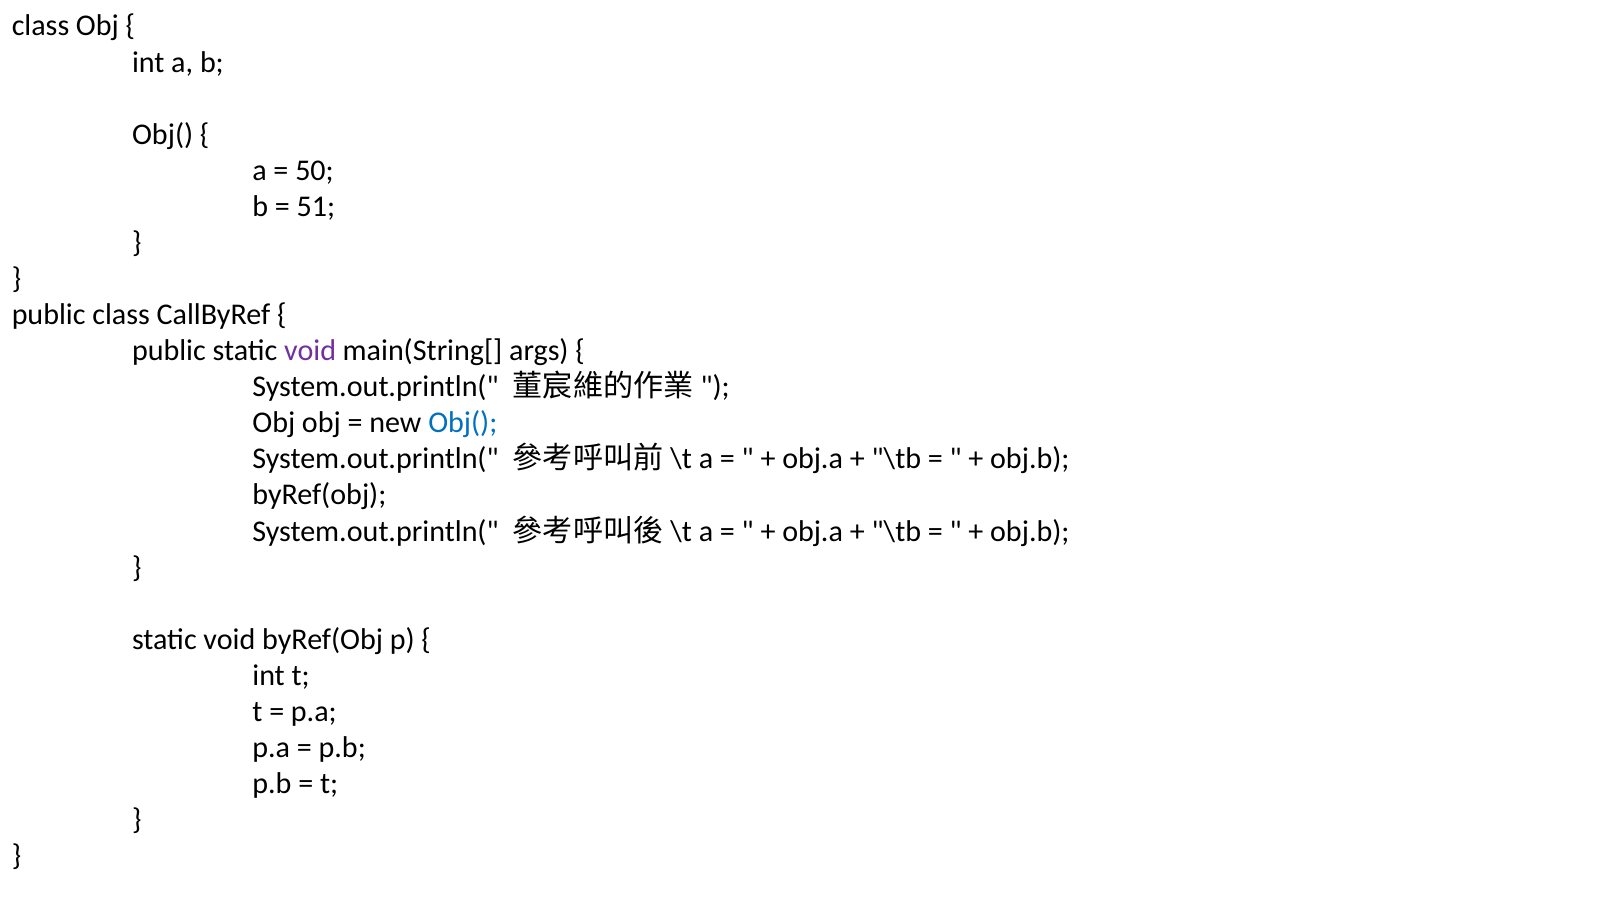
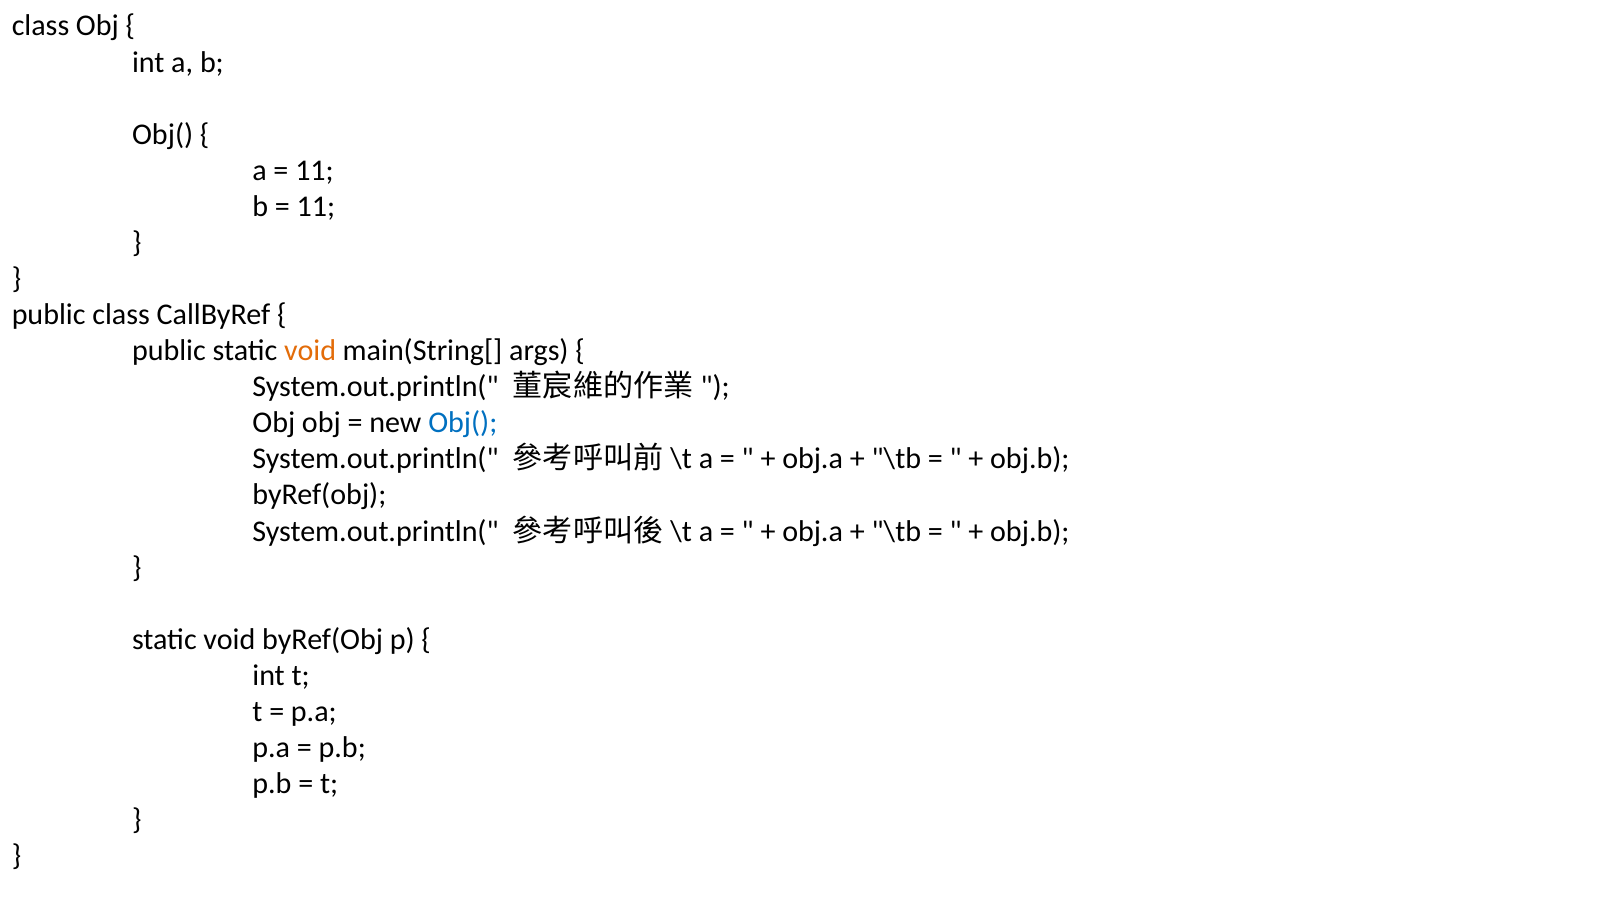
50: 50 -> 11 (314, 170)
51: 51 -> 11 (316, 206)
void colour: purple -> orange (310, 351)
